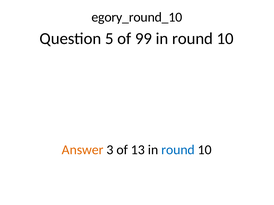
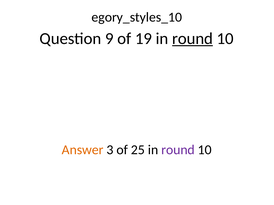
egory_round_10: egory_round_10 -> egory_styles_10 (137, 17)
5: 5 -> 9 (109, 39)
99: 99 -> 19 (143, 39)
round underline: none -> present (193, 39)
13: 13 -> 25 (138, 150)
round colour: blue -> purple (178, 150)
